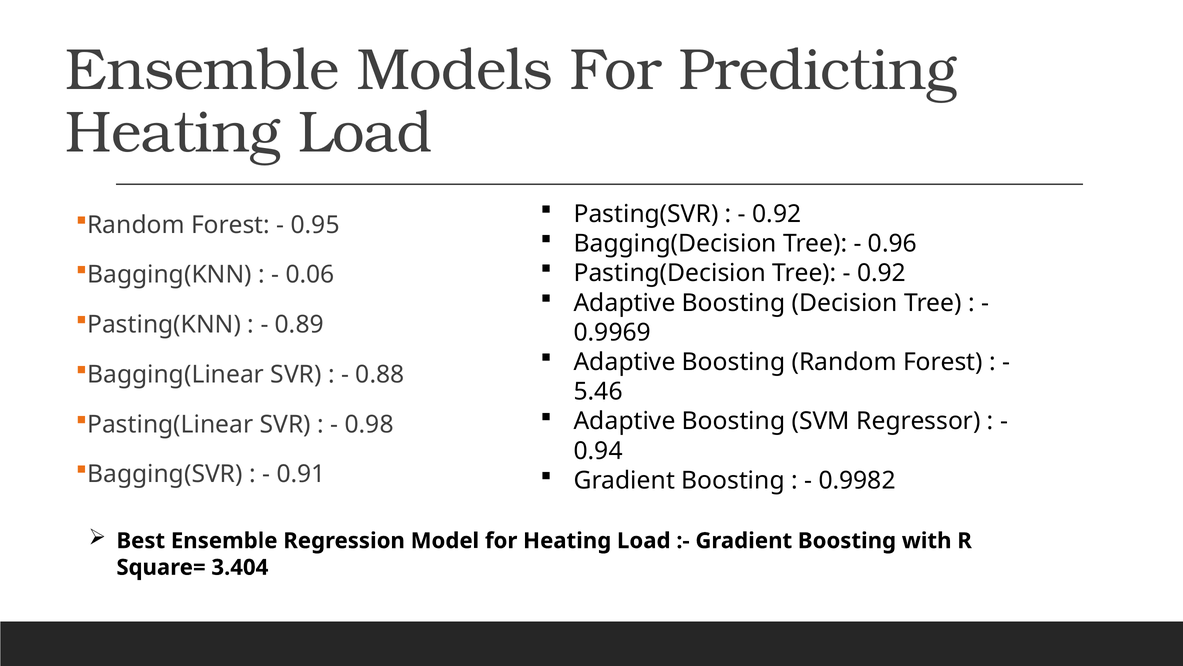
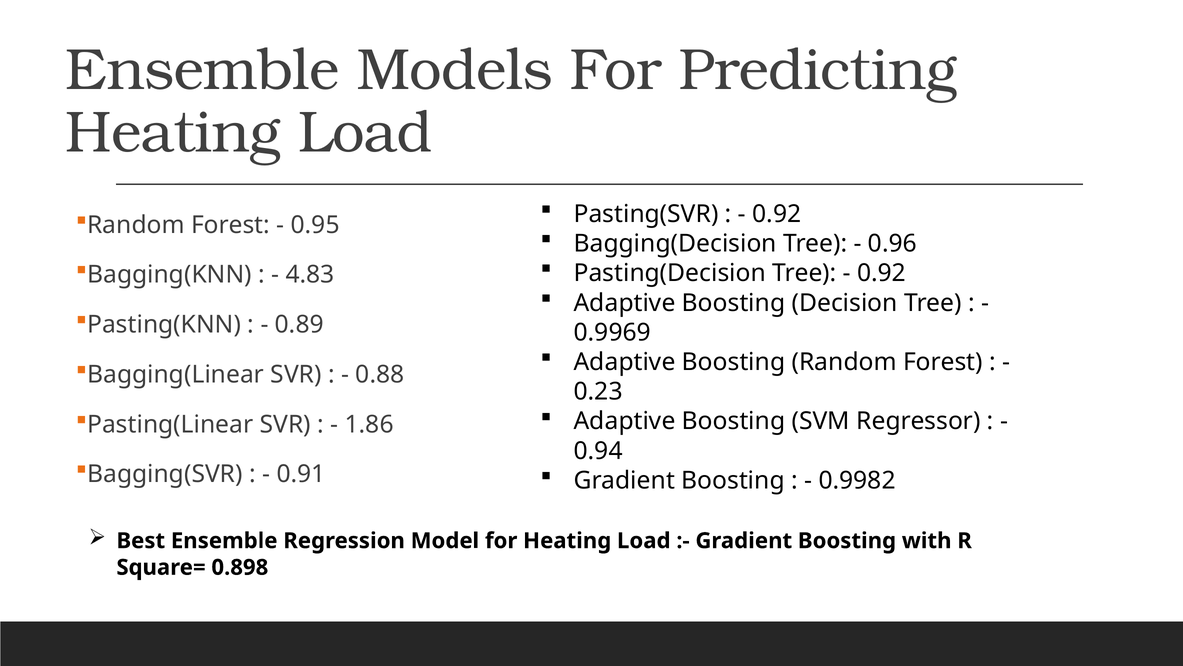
0.06: 0.06 -> 4.83 (310, 275)
5.46: 5.46 -> 0.23 (598, 391)
0.98: 0.98 -> 1.86 (369, 424)
3.404: 3.404 -> 0.898 (240, 567)
